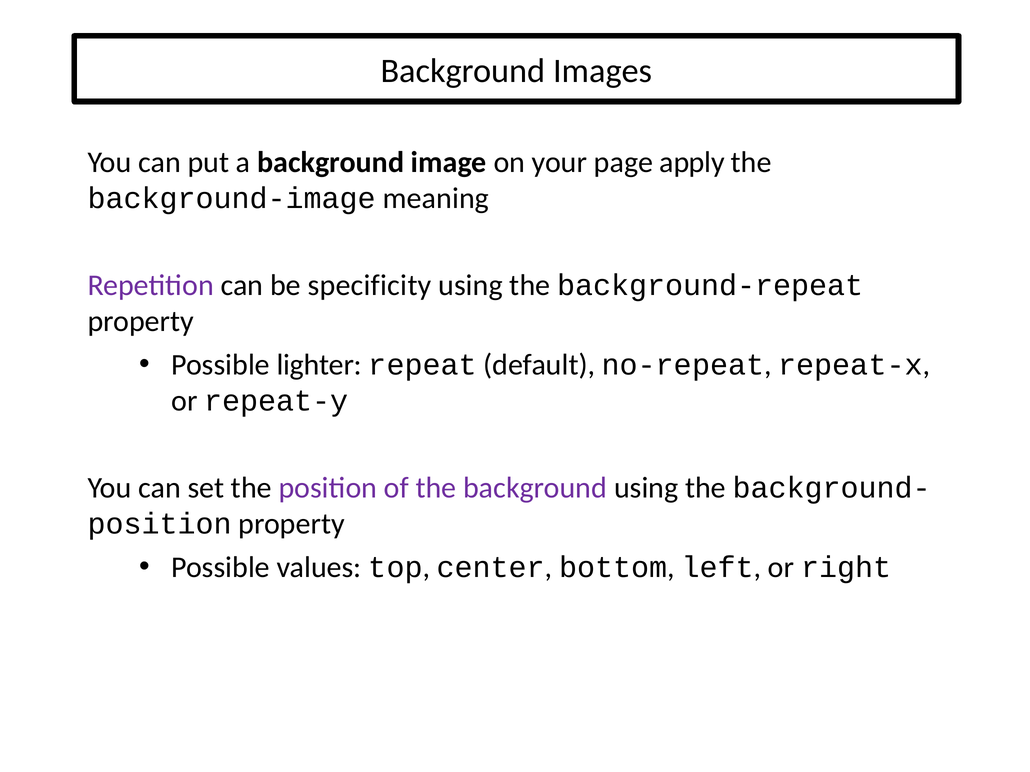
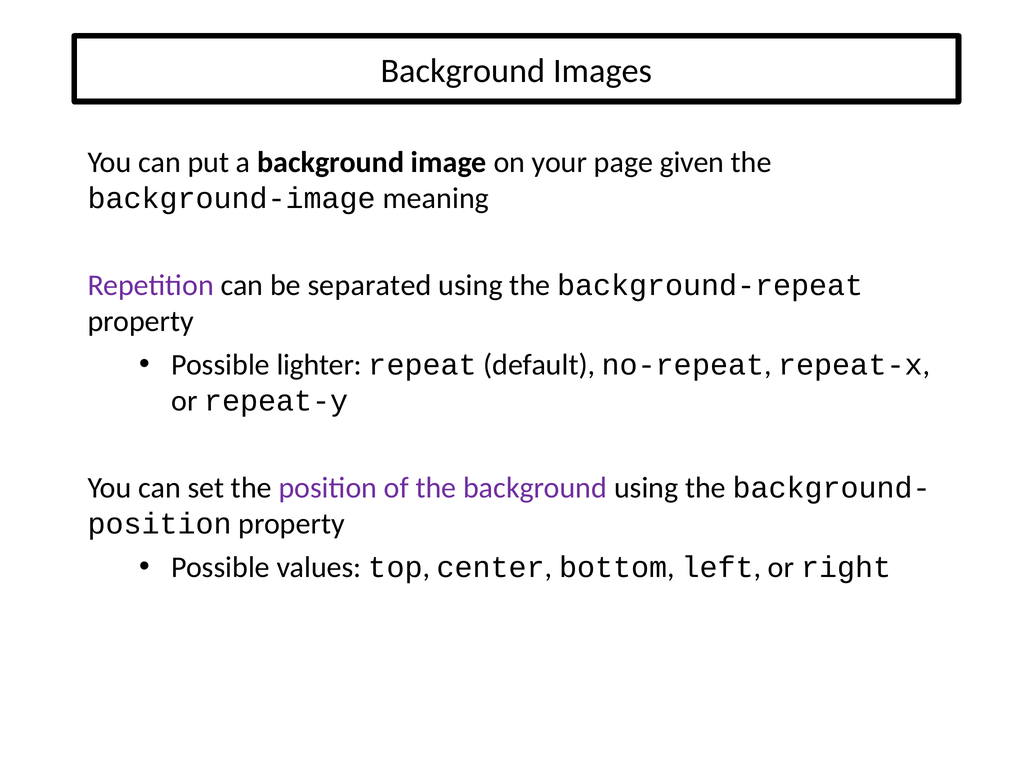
apply: apply -> given (692, 163)
specificity: specificity -> separated (369, 286)
